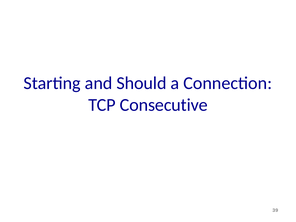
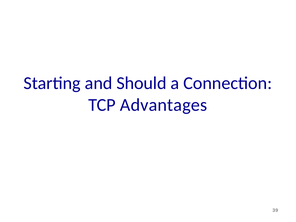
Consecutive: Consecutive -> Advantages (164, 105)
